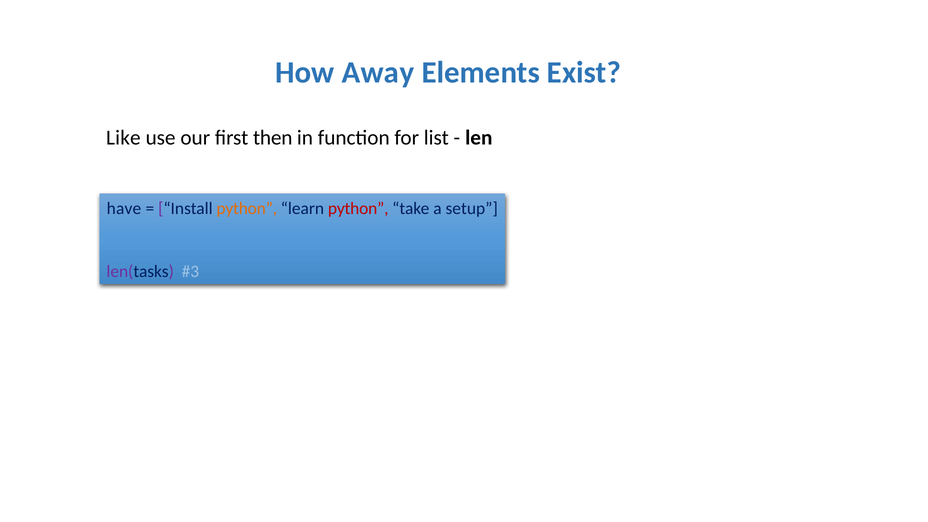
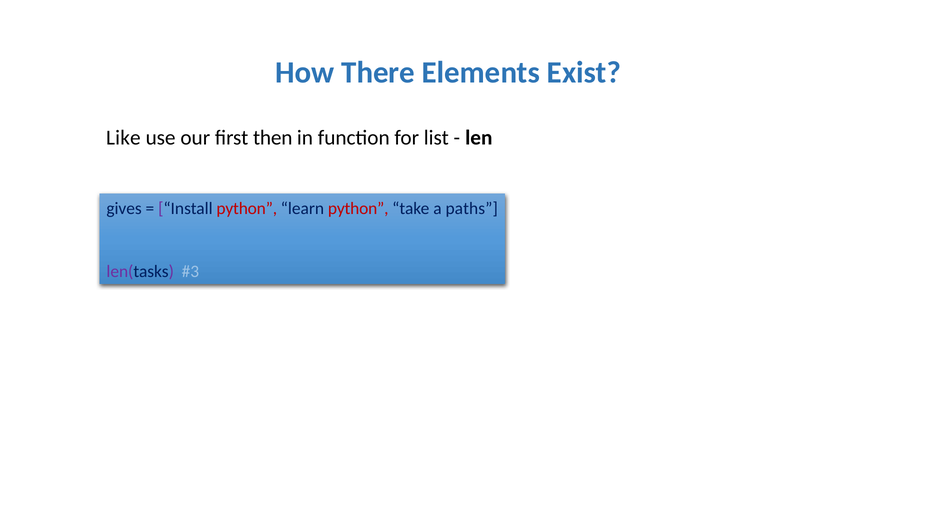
Away: Away -> There (378, 72)
have: have -> gives (124, 209)
python colour: orange -> red (247, 209)
setup: setup -> paths (472, 209)
